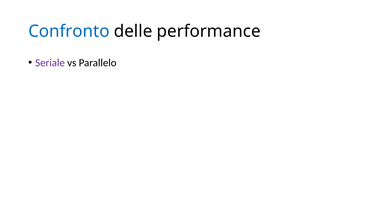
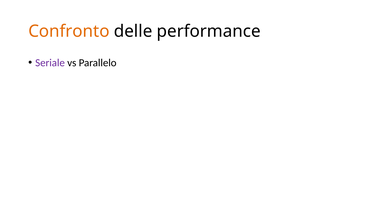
Confronto colour: blue -> orange (69, 31)
